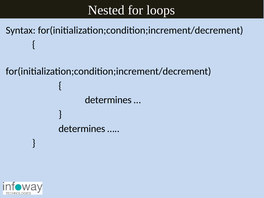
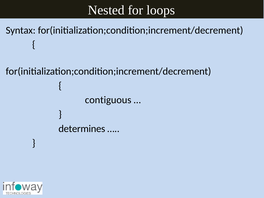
determines: determines -> contiguous (108, 100)
